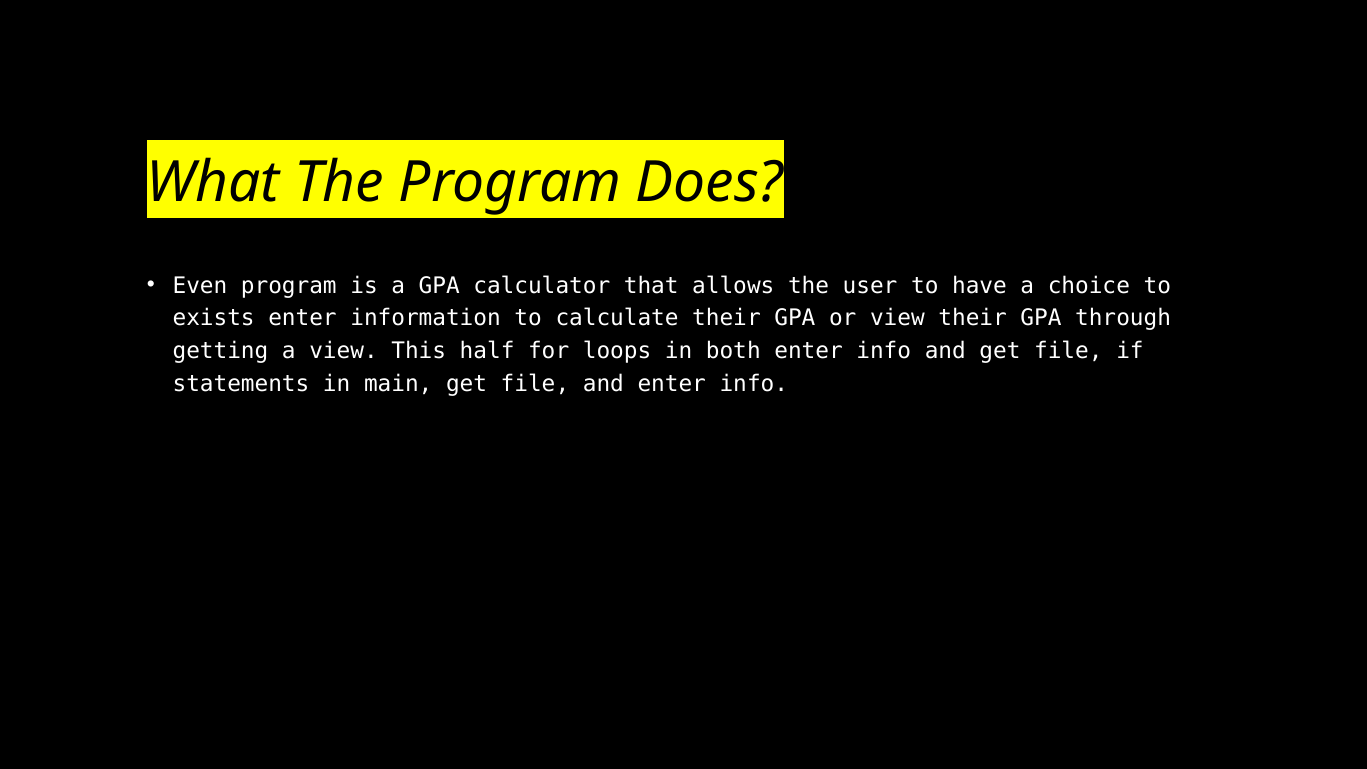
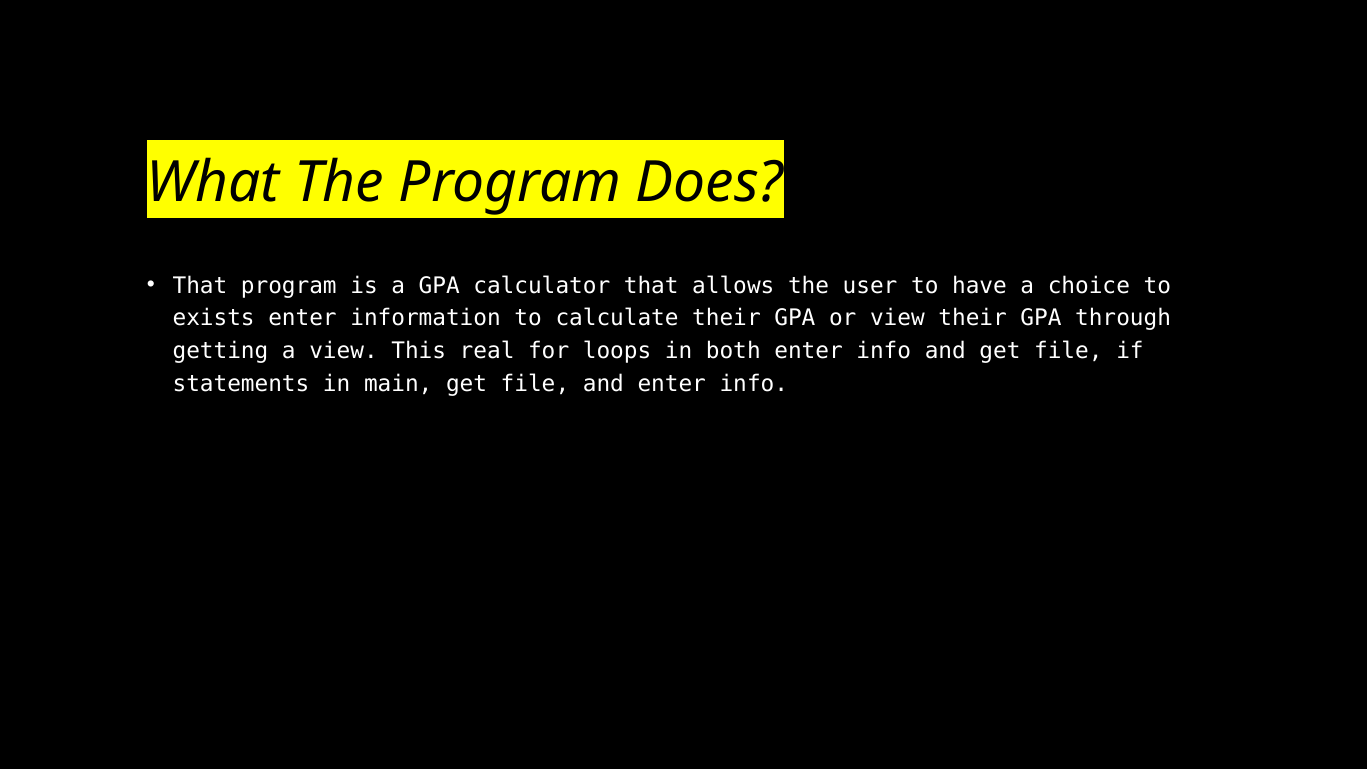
Even: Even -> That (200, 286)
half: half -> real (487, 351)
